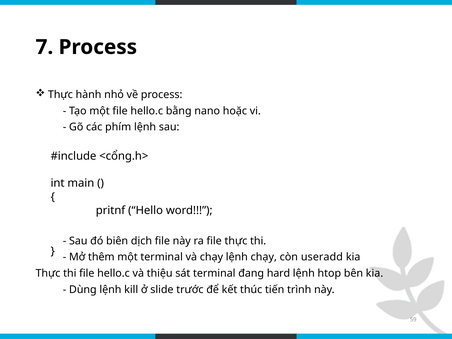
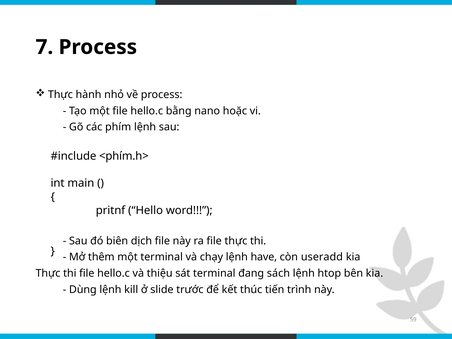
<cổng.h>: <cổng.h> -> <phím.h> (124, 156)
lệnh chạy: chạy -> have (264, 257)
hard: hard -> sách (278, 273)
